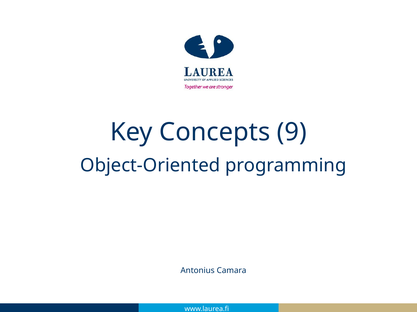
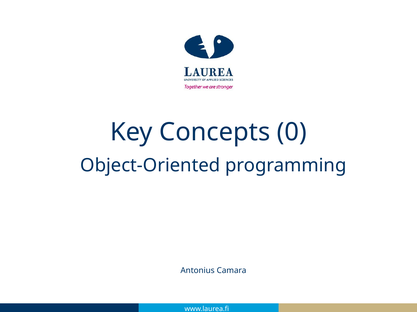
9: 9 -> 0 (292, 133)
